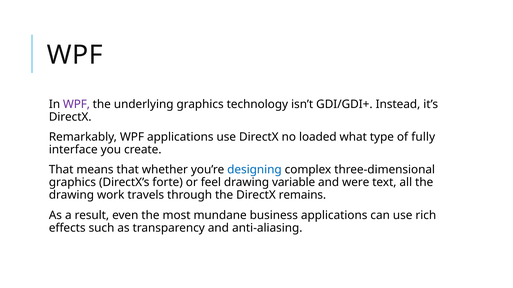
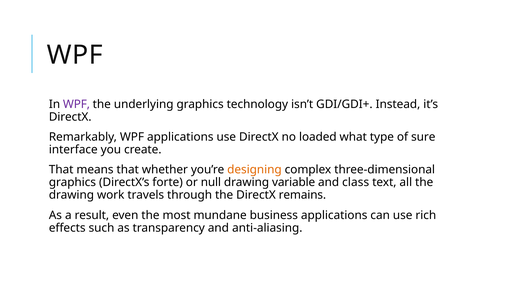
fully: fully -> sure (423, 137)
designing colour: blue -> orange (254, 170)
feel: feel -> null (211, 183)
were: were -> class (356, 183)
